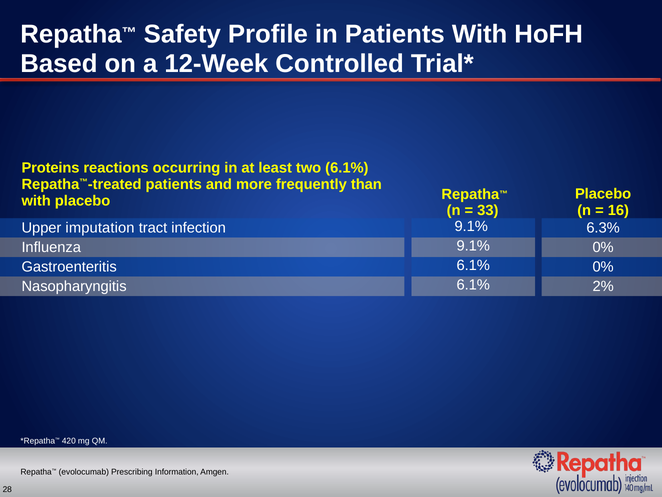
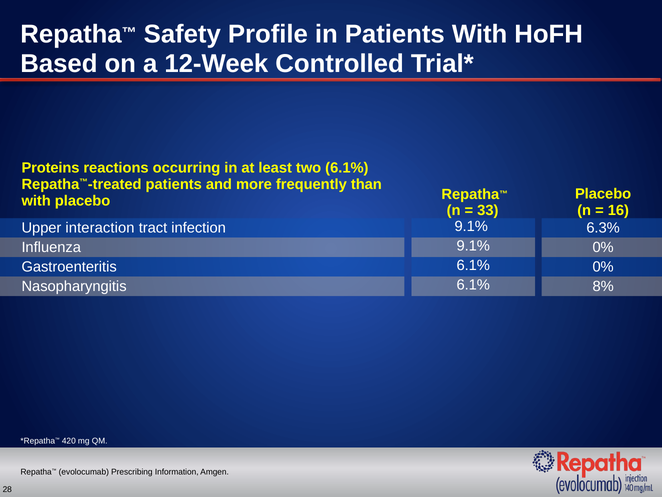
imputation: imputation -> interaction (100, 228)
2%: 2% -> 8% (603, 286)
